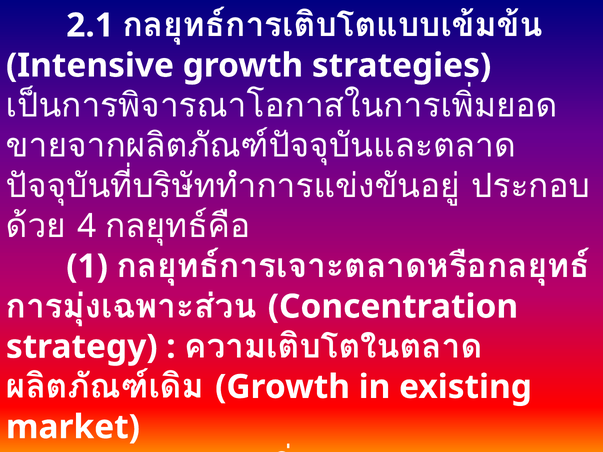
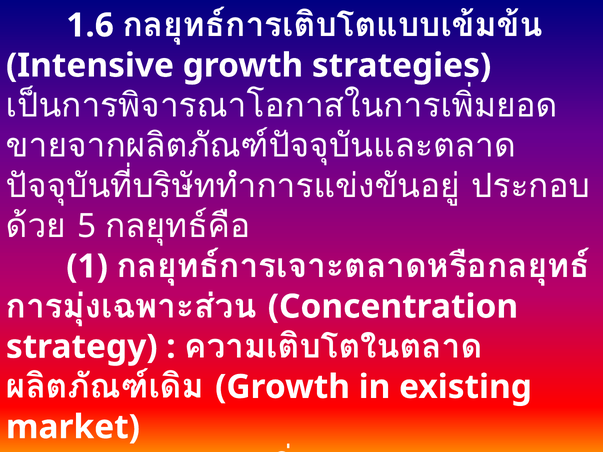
2.1: 2.1 -> 1.6 (90, 25)
4: 4 -> 5 (87, 226)
